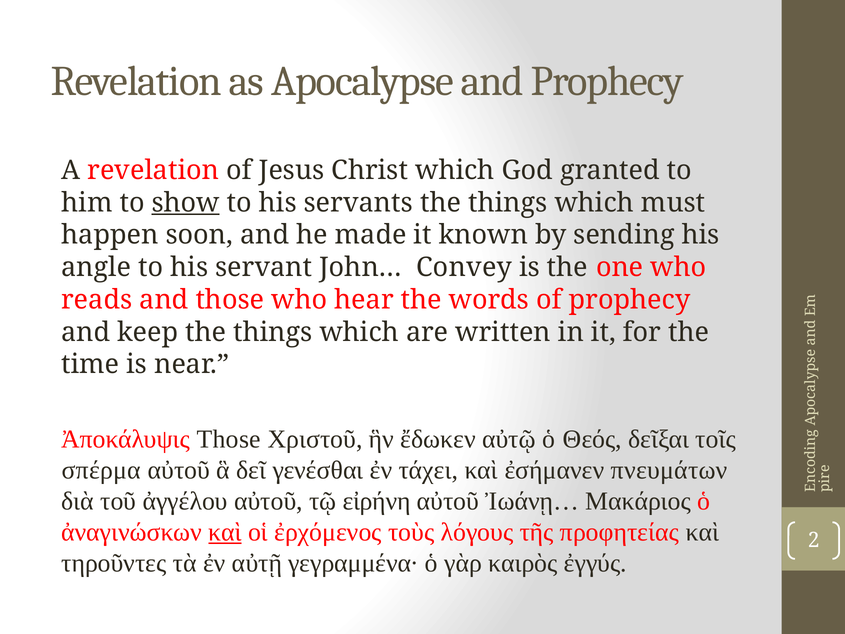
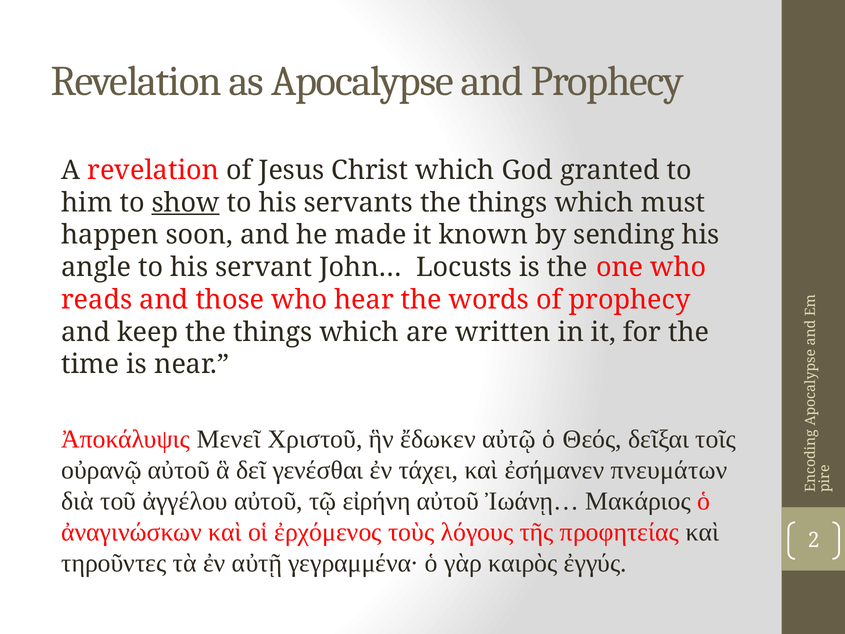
Convey: Convey -> Locusts (464, 267)
Ἀποκάλυψις Those: Those -> Μενεῖ (229, 439)
σπέρμα: σπέρμα -> οὐρανῷ (101, 470)
καὶ underline: present -> none (225, 532)
